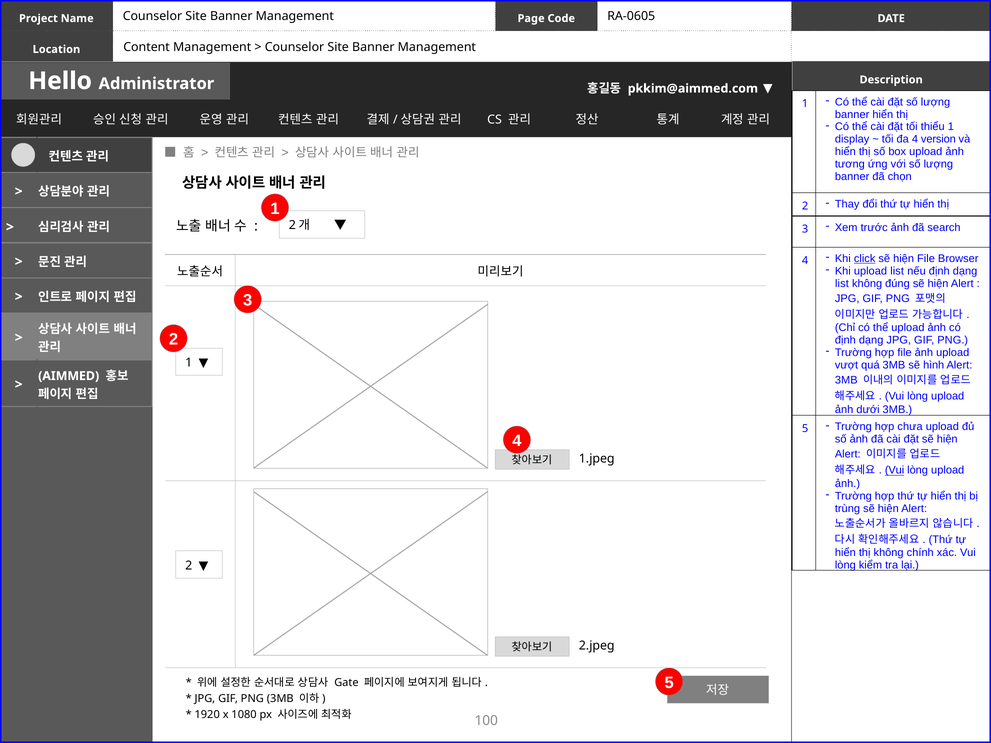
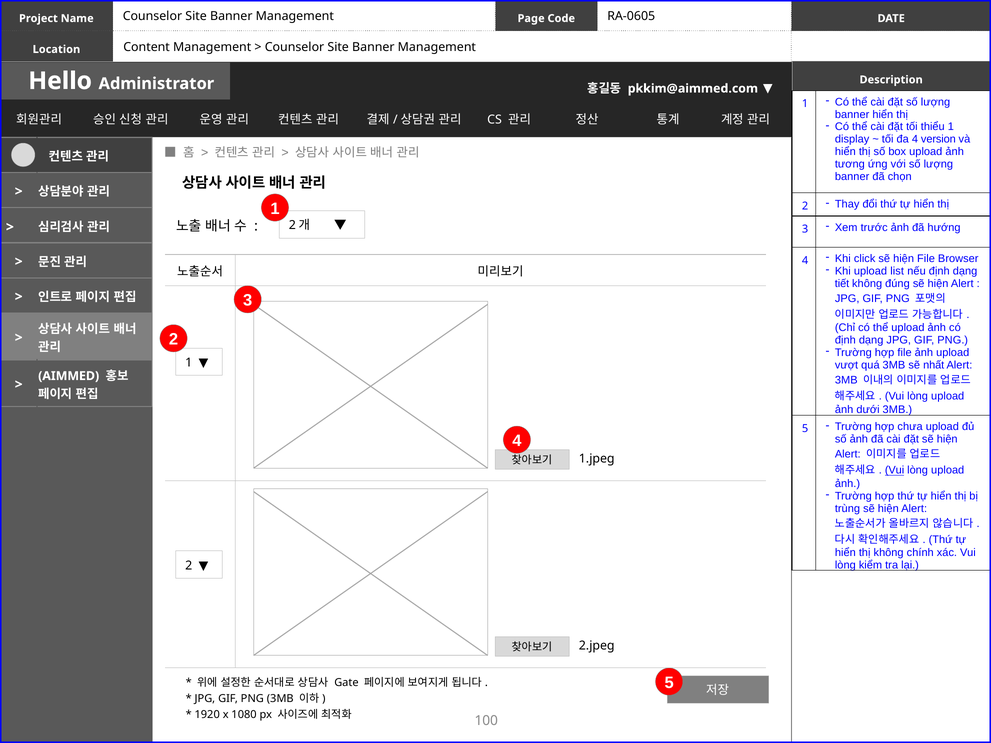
search: search -> hướng (944, 227)
click underline: present -> none (865, 259)
list: list -> tiết (842, 283)
hình: hình -> nhất (934, 365)
